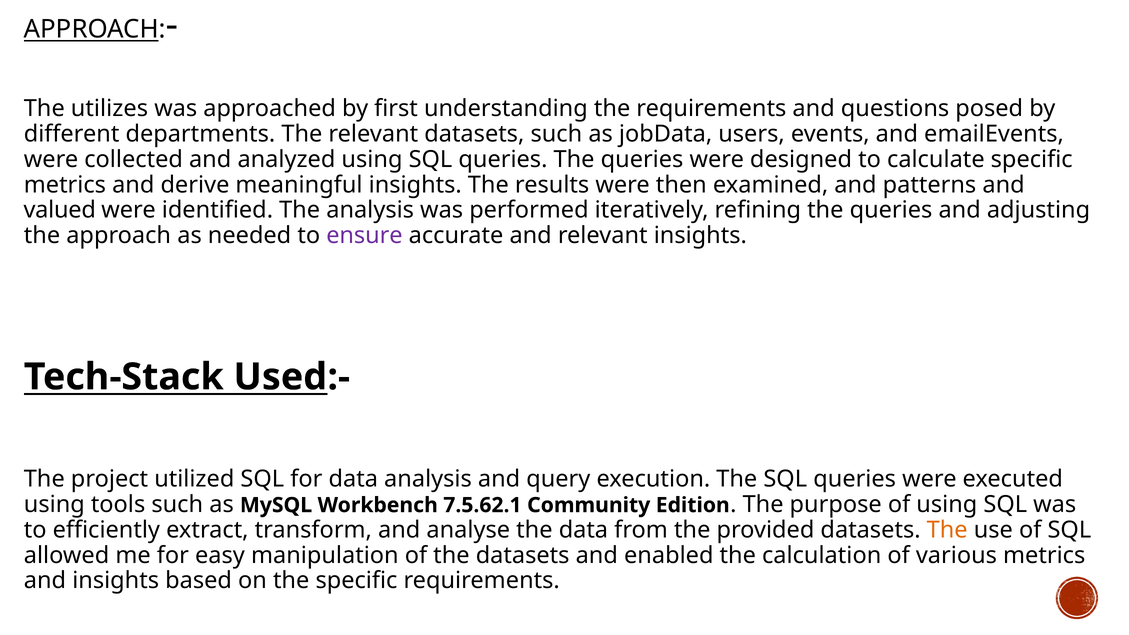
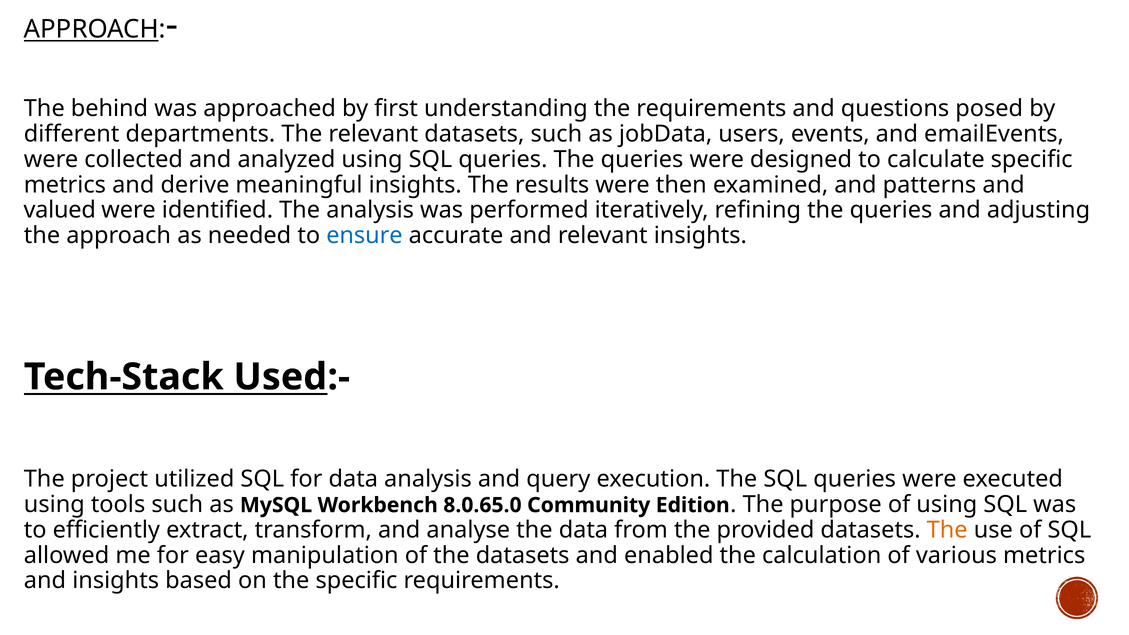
utilizes: utilizes -> behind (109, 108)
ensure colour: purple -> blue (364, 236)
7.5.62.1: 7.5.62.1 -> 8.0.65.0 (482, 505)
